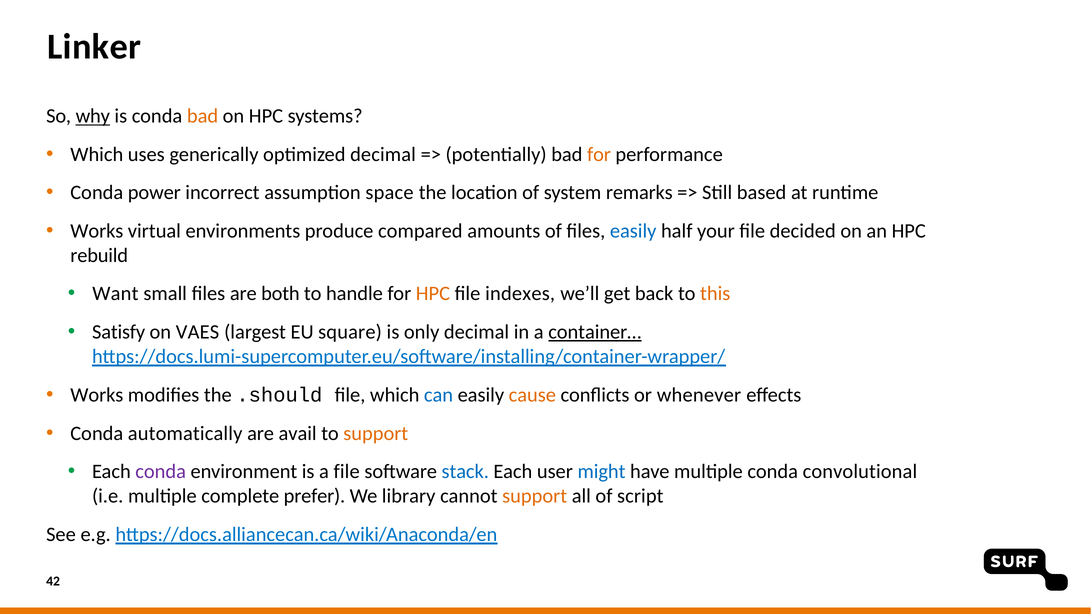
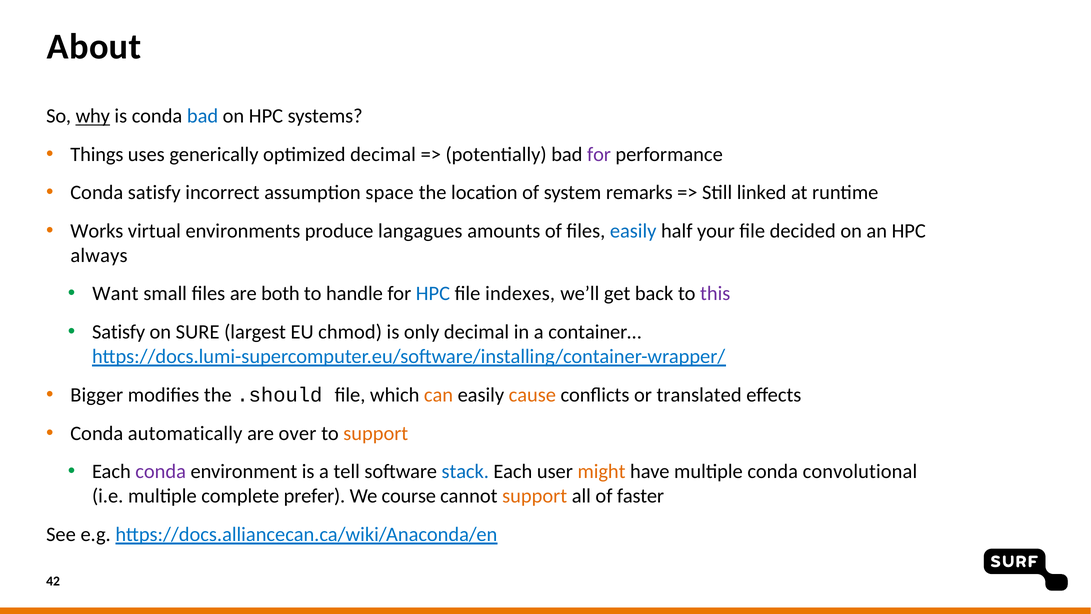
Linker: Linker -> About (94, 47)
bad colour: orange -> blue (203, 116)
Which: Which -> Things (97, 154)
for colour: orange -> purple (599, 154)
Conda power: power -> satisfy (154, 193)
based: based -> linked (762, 193)
compared: compared -> langagues (420, 231)
rebuild: rebuild -> always (99, 255)
HPC colour: orange -> blue (433, 294)
this colour: orange -> purple (715, 294)
VAES: VAES -> SURE (198, 332)
square: square -> chmod (350, 332)
container… underline: present -> none (595, 332)
Works: Works -> Bigger (97, 395)
can colour: blue -> orange (439, 395)
whenever: whenever -> translated (699, 395)
avail: avail -> over (297, 433)
a file: file -> tell (347, 471)
might colour: blue -> orange (602, 471)
library: library -> course (409, 496)
script: script -> faster (640, 496)
